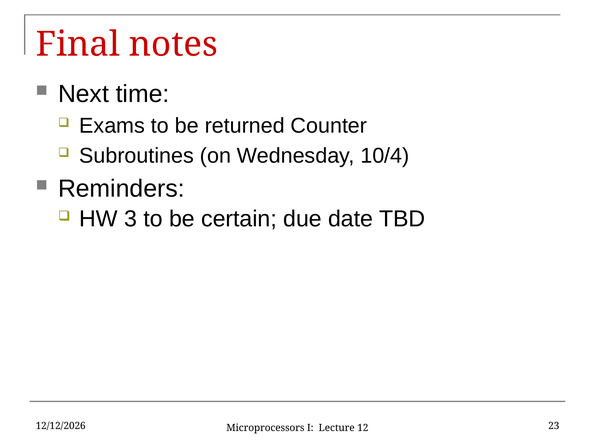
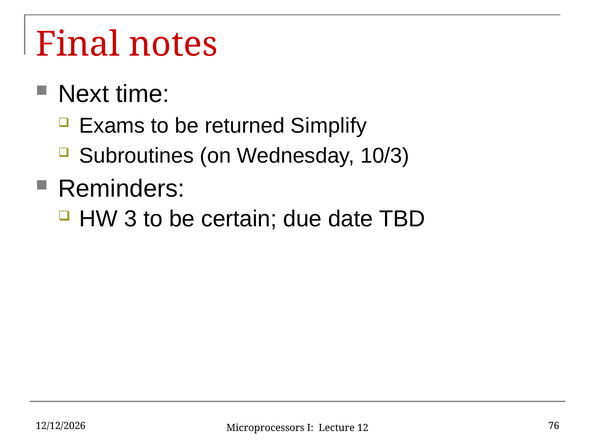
Counter: Counter -> Simplify (329, 126)
10/4: 10/4 -> 10/3 (385, 156)
23: 23 -> 76 (554, 426)
